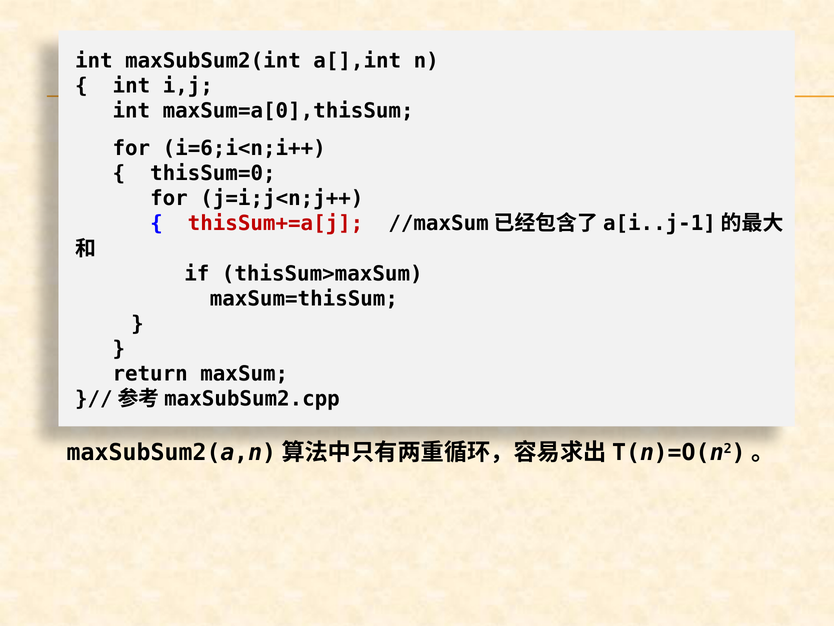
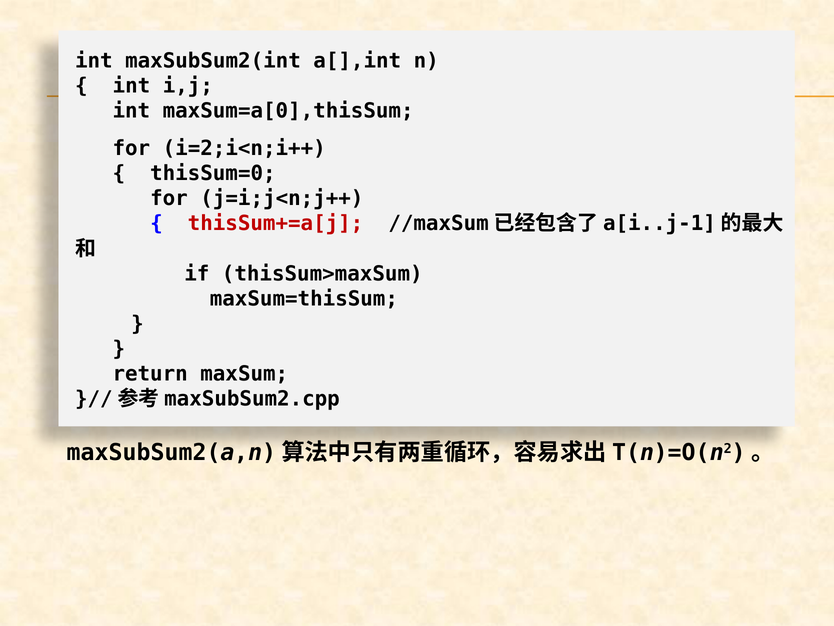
i=6;i<n;i++: i=6;i<n;i++ -> i=2;i<n;i++ (244, 148)
